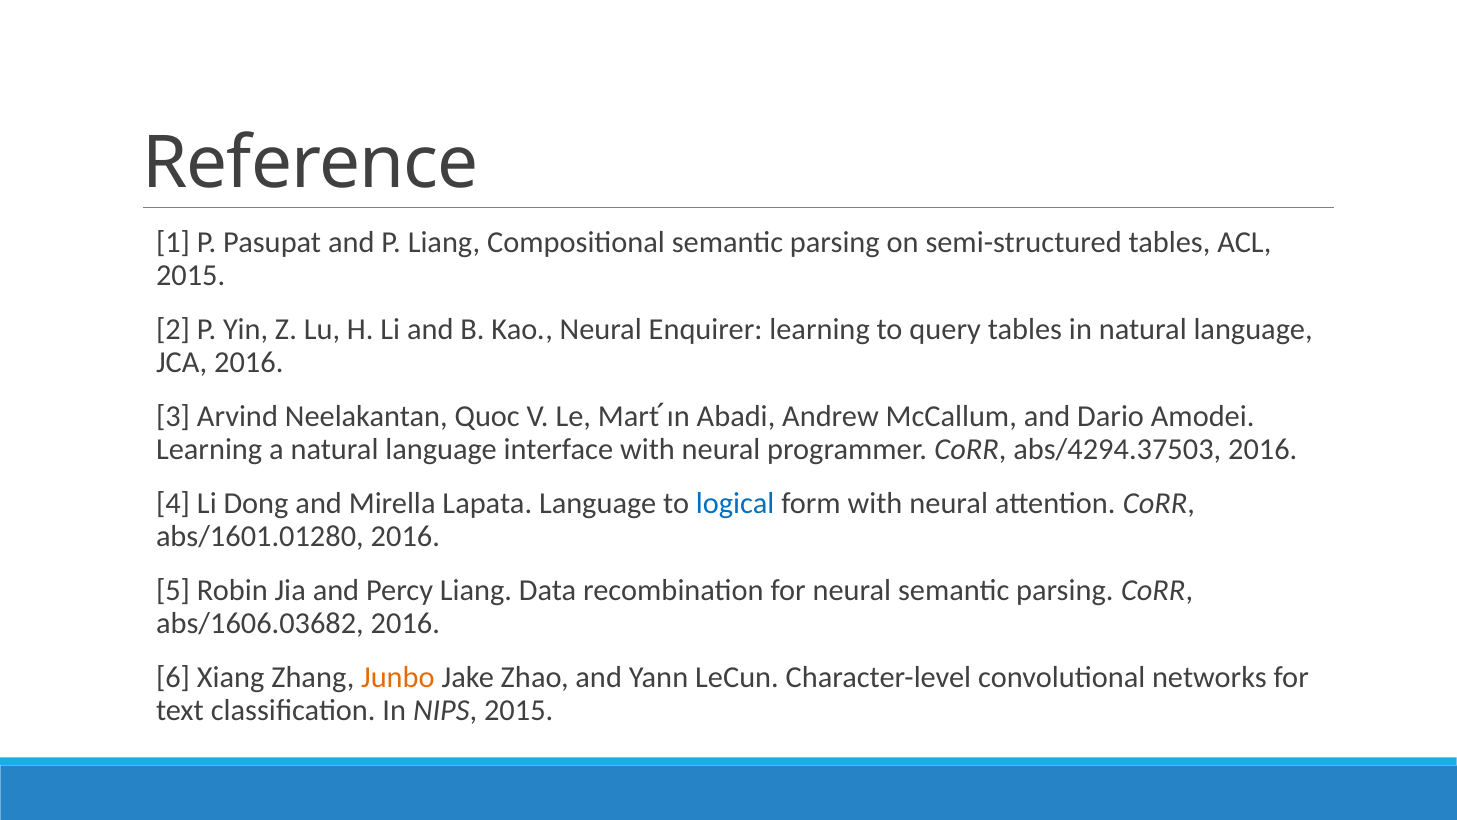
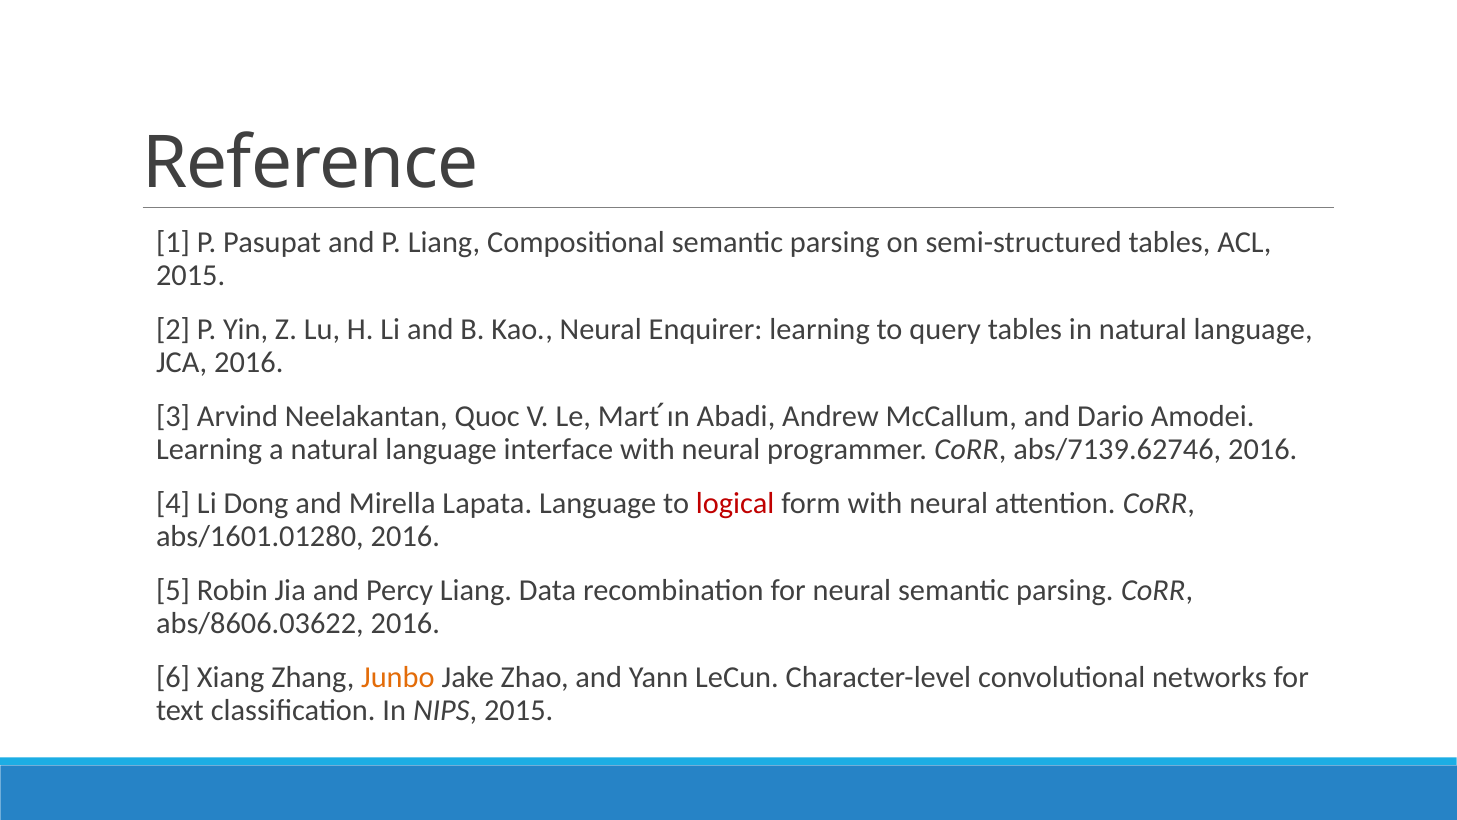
abs/4294.37503: abs/4294.37503 -> abs/7139.62746 (1117, 449)
logical colour: blue -> red (735, 503)
abs/1606.03682: abs/1606.03682 -> abs/8606.03622 (260, 623)
